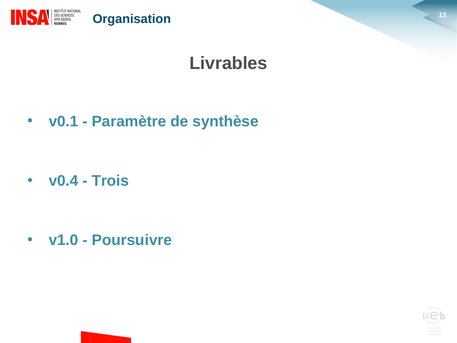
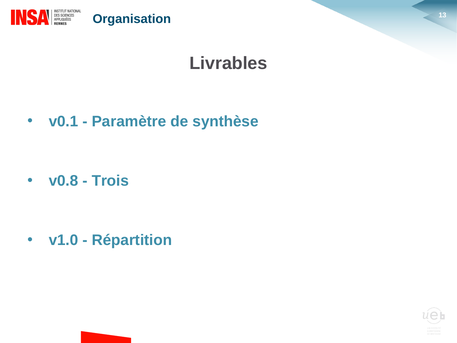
v0.4: v0.4 -> v0.8 (64, 181)
Poursuivre: Poursuivre -> Répartition (132, 240)
